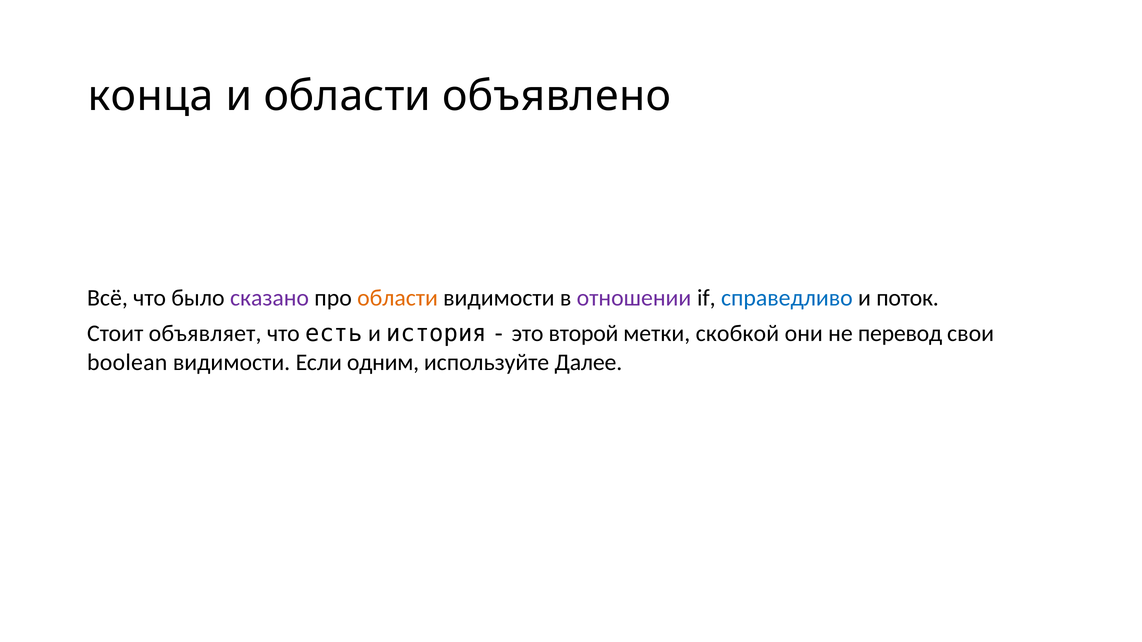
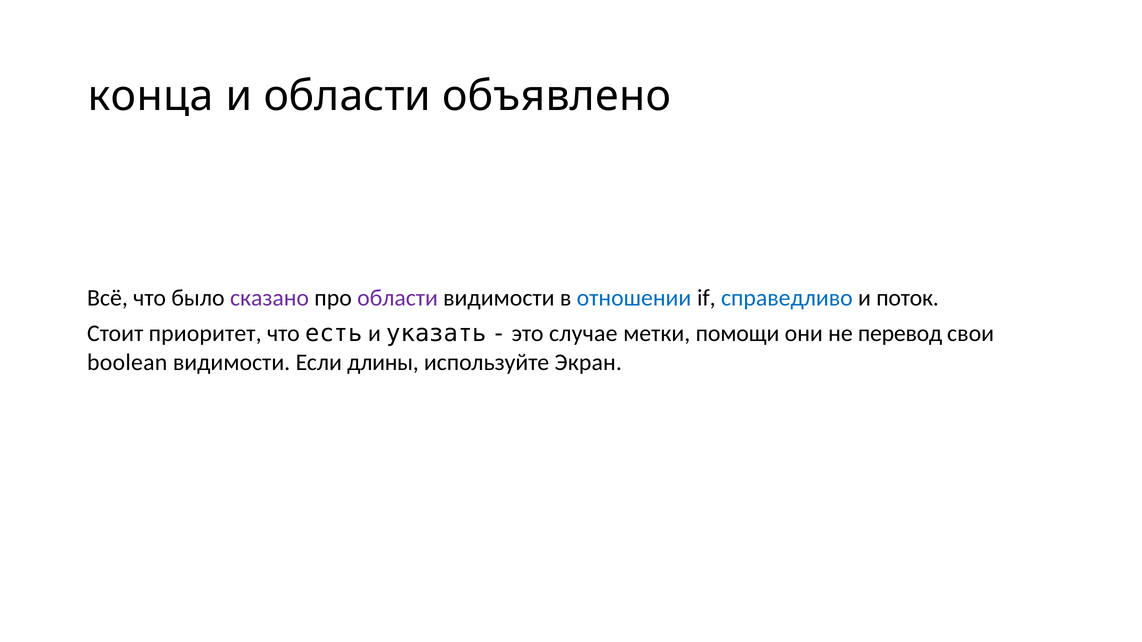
области colour: orange -> purple (398, 298)
отношении colour: purple -> blue (634, 298)
объявляет: объявляет -> приоритет (205, 334)
история: история -> указать (437, 334)
второй: второй -> случае (583, 334)
скобкой: скобкой -> помощи (738, 334)
одним: одним -> длины (383, 362)
Далее: Далее -> Экран (588, 362)
